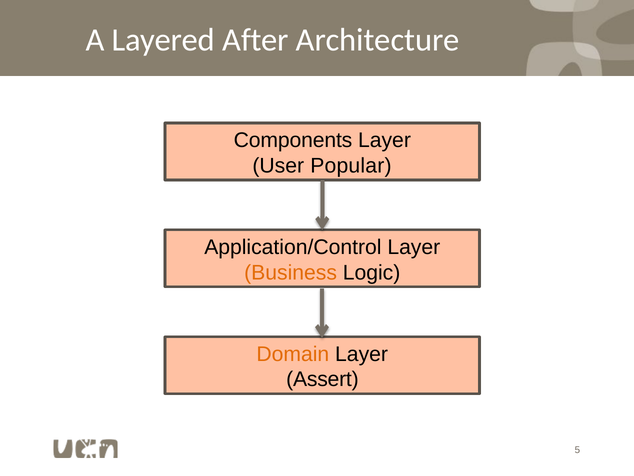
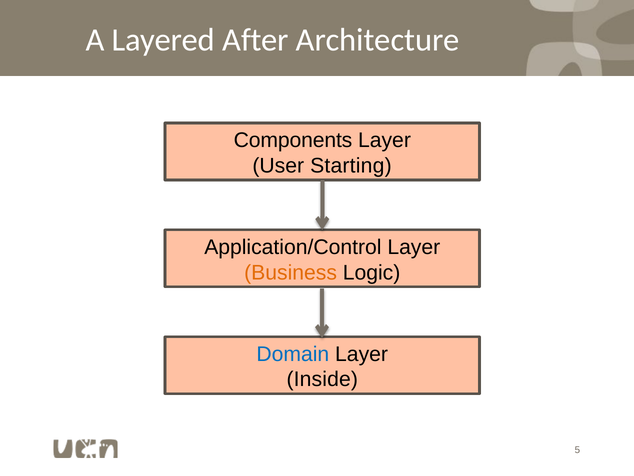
Popular: Popular -> Starting (351, 166)
Domain colour: orange -> blue (293, 354)
Assert: Assert -> Inside (322, 379)
